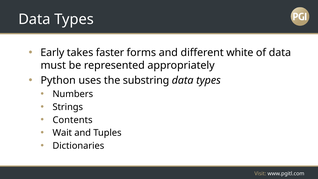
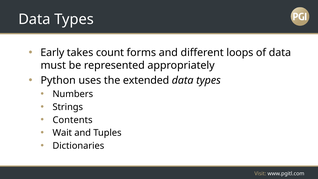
faster: faster -> count (110, 53)
white: white -> loops (240, 53)
substring: substring -> extended (146, 80)
